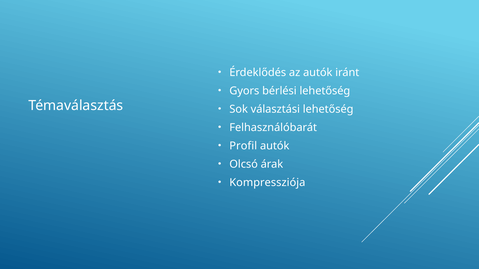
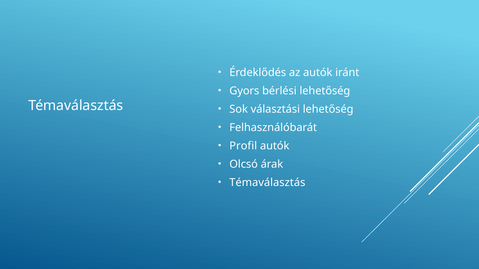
Kompressziója: Kompressziója -> Témaválasztás (267, 183)
